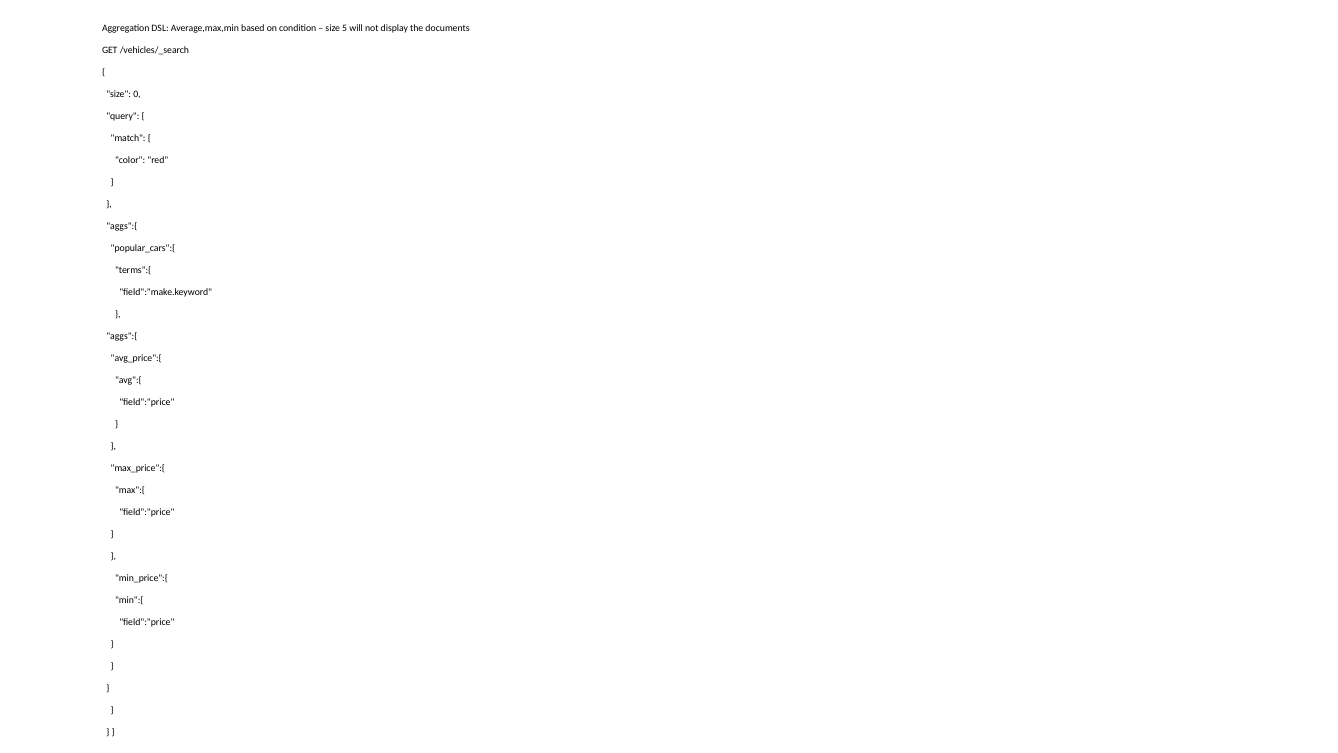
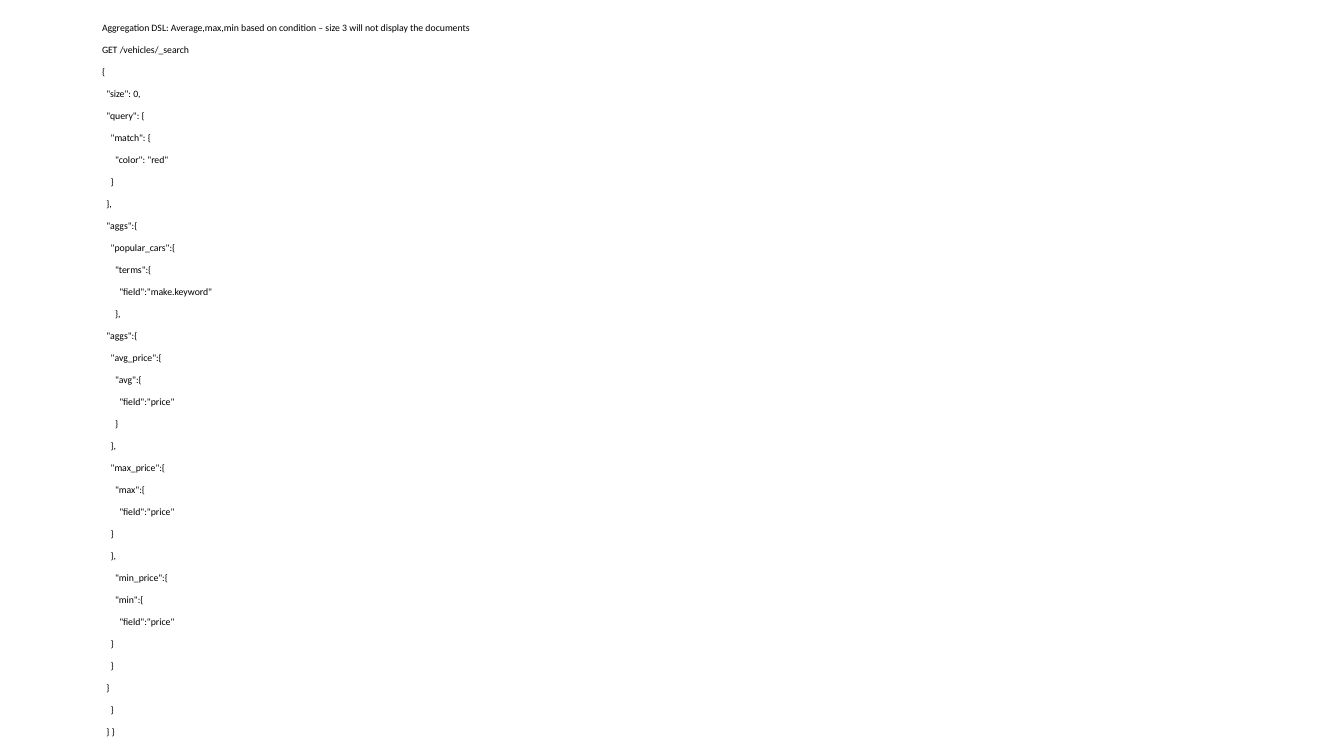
5: 5 -> 3 (345, 28)
